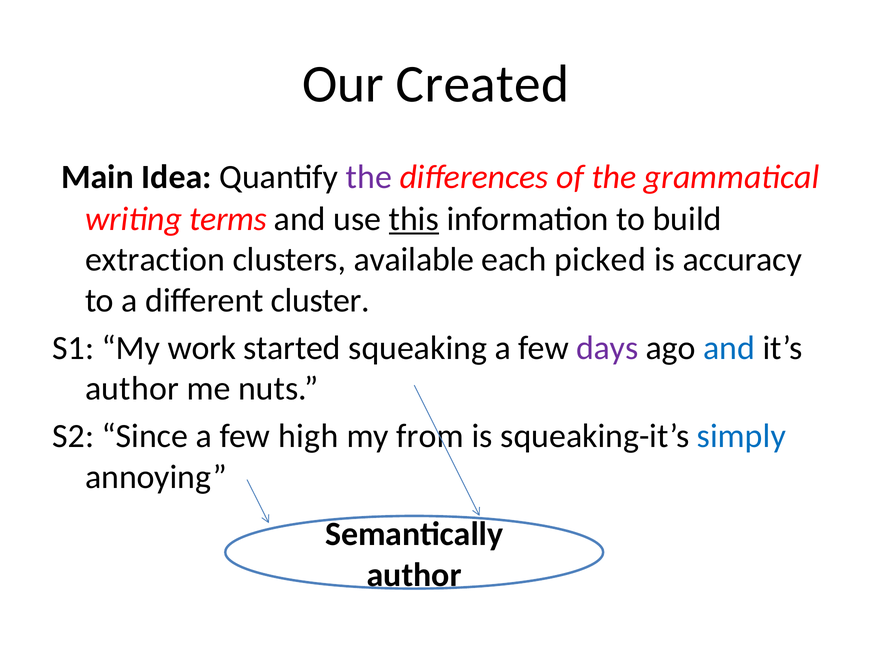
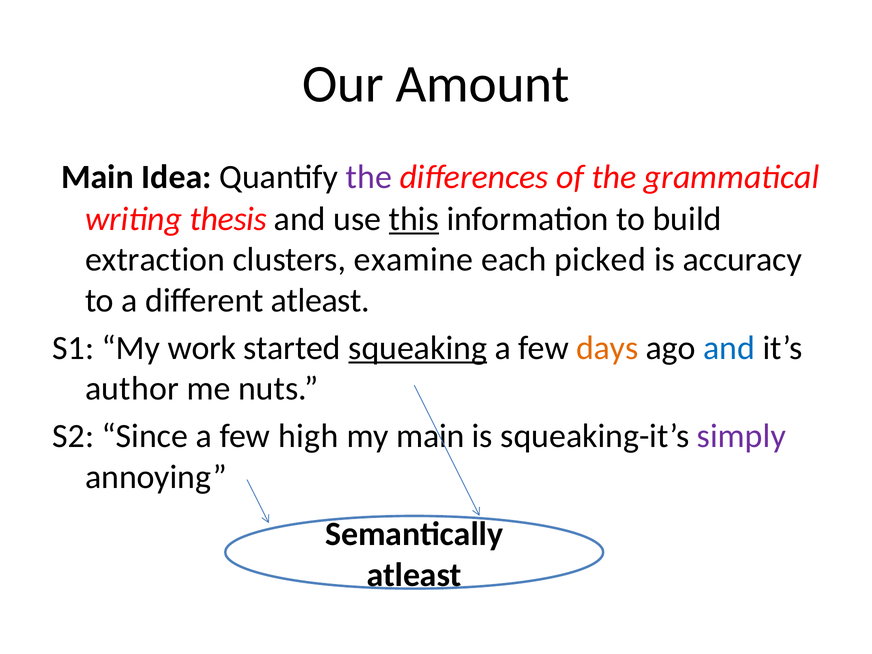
Created: Created -> Amount (483, 84)
terms: terms -> thesis (228, 219)
available: available -> examine (414, 260)
different cluster: cluster -> atleast (320, 300)
squeaking underline: none -> present (418, 348)
days colour: purple -> orange (607, 348)
my from: from -> main (430, 436)
simply colour: blue -> purple (741, 436)
author: author -> atleast (414, 575)
